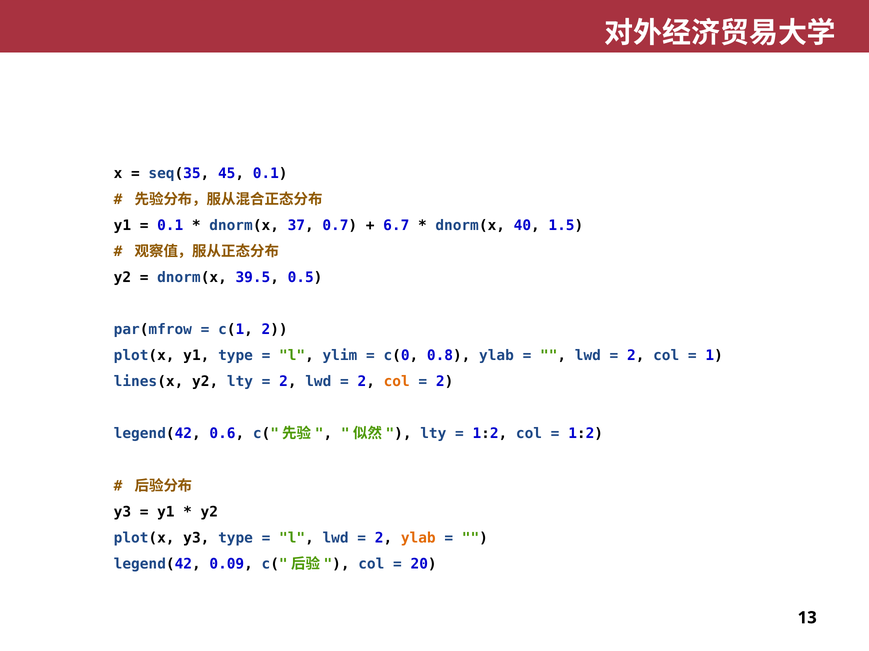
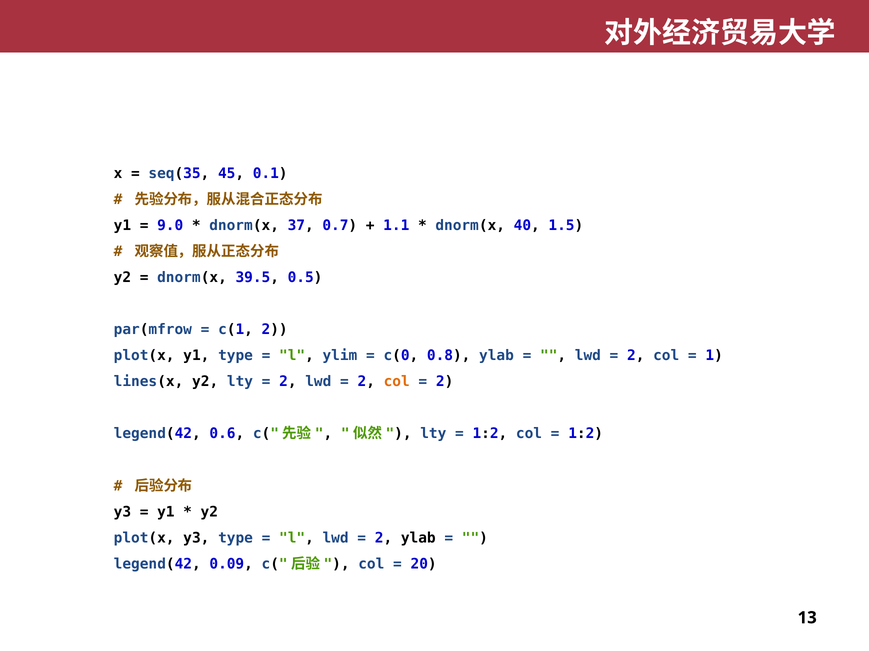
0.1: 0.1 -> 9.0 (170, 226)
6.7: 6.7 -> 1.1 (396, 226)
ylab colour: orange -> black (418, 538)
